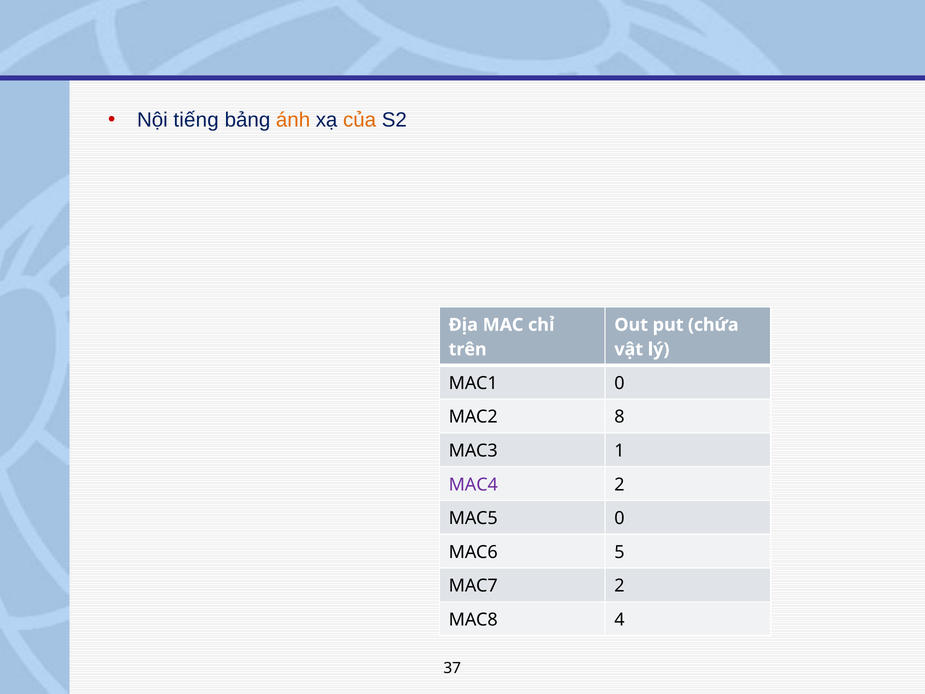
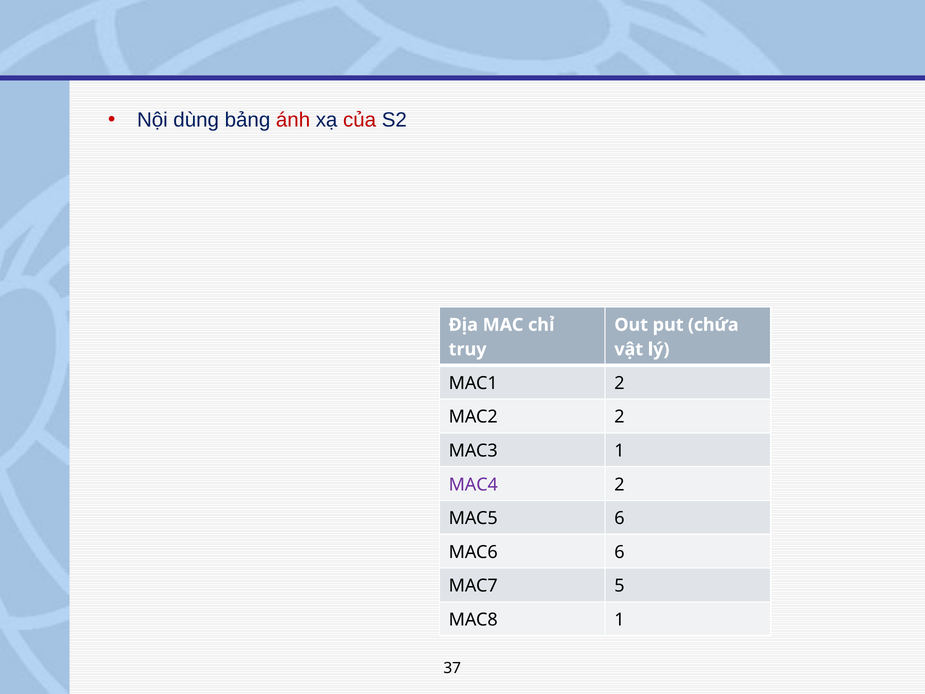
tiếng: tiếng -> dùng (196, 120)
ánh colour: orange -> red (293, 120)
của colour: orange -> red (360, 120)
trên: trên -> truy (468, 349)
MAC1 0: 0 -> 2 (619, 383)
MAC2 8: 8 -> 2 (619, 417)
MAC5 0: 0 -> 6 (619, 518)
MAC6 5: 5 -> 6 (619, 552)
MAC7 2: 2 -> 5 (619, 586)
MAC8 4: 4 -> 1 (619, 620)
